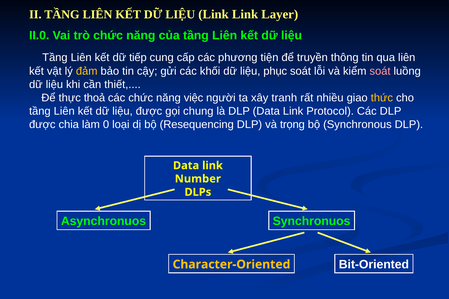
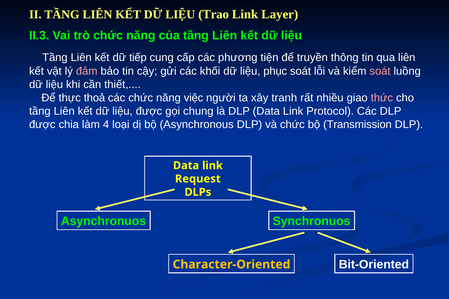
LIỆU Link: Link -> Trao (214, 14)
II.0: II.0 -> II.3 (39, 36)
đảm colour: yellow -> pink (87, 71)
thức colour: yellow -> pink (382, 98)
0: 0 -> 4 (106, 125)
Resequencing: Resequencing -> Asynchronous (197, 125)
và trọng: trọng -> chức (292, 125)
Synchronous: Synchronous -> Transmission (357, 125)
Number: Number -> Request (198, 179)
